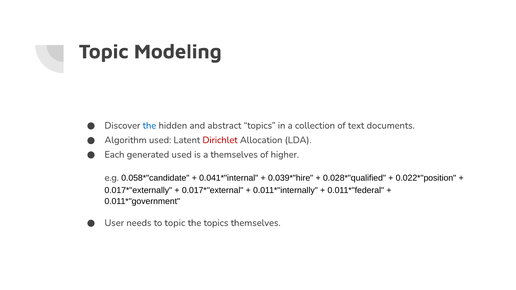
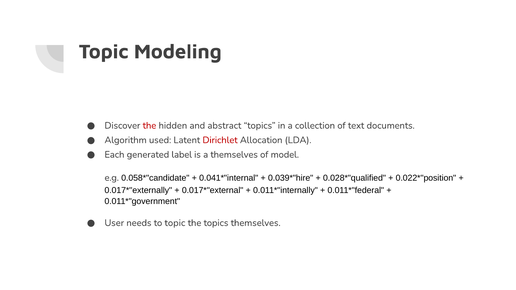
the colour: blue -> red (149, 126)
generated used: used -> label (182, 155)
higher: higher -> model (285, 155)
